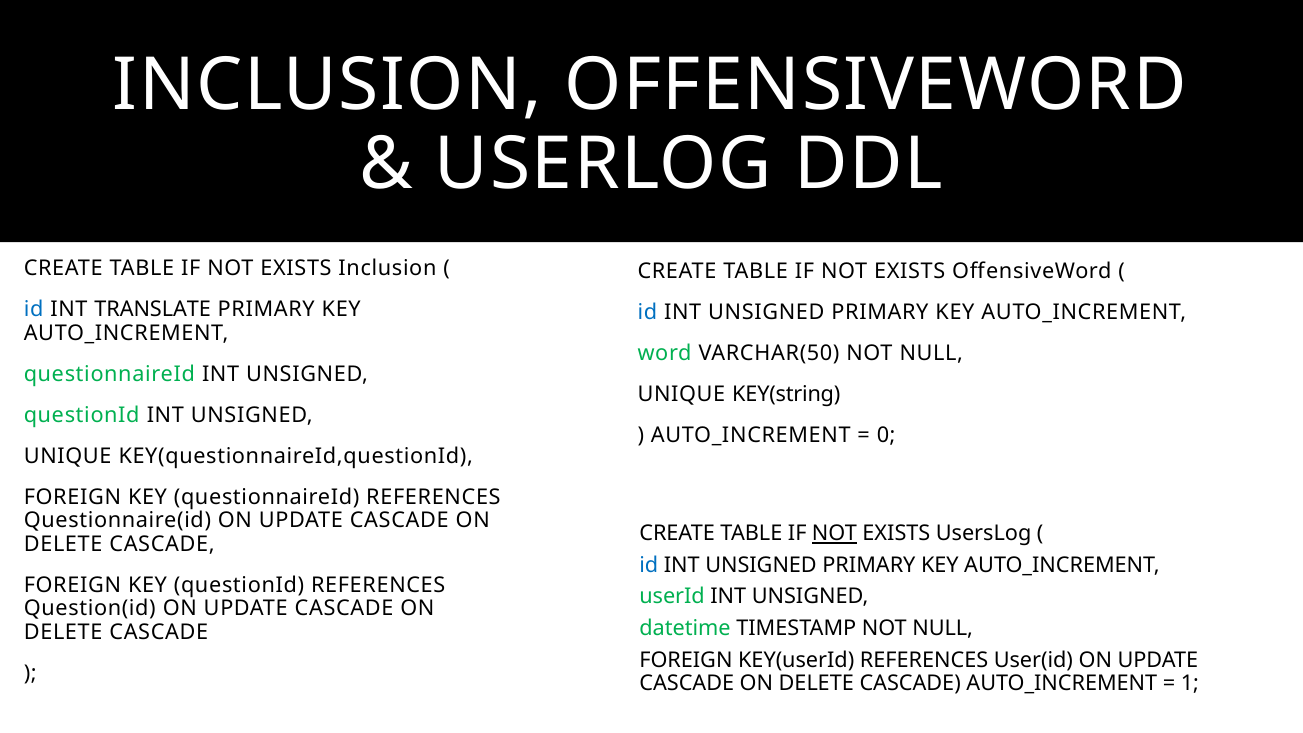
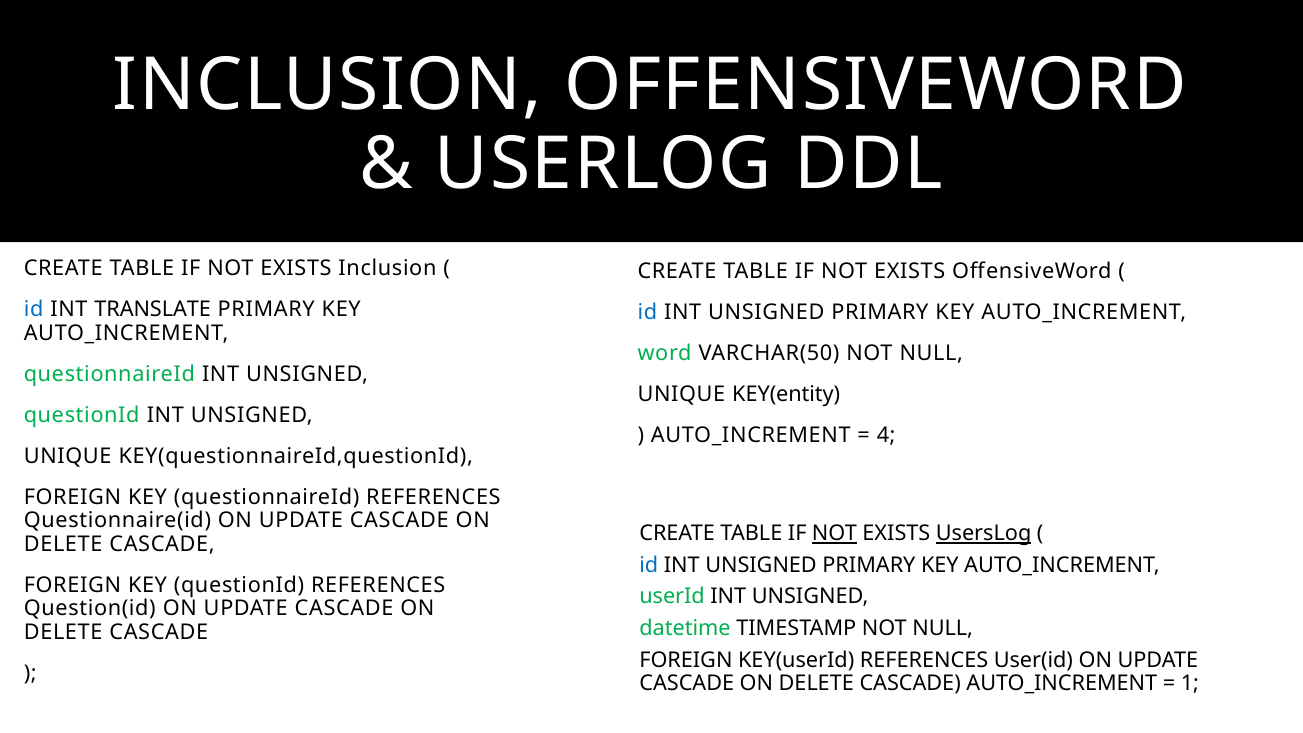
KEY(string: KEY(string -> KEY(entity (786, 394)
0: 0 -> 4 (886, 435)
UsersLog underline: none -> present (984, 534)
